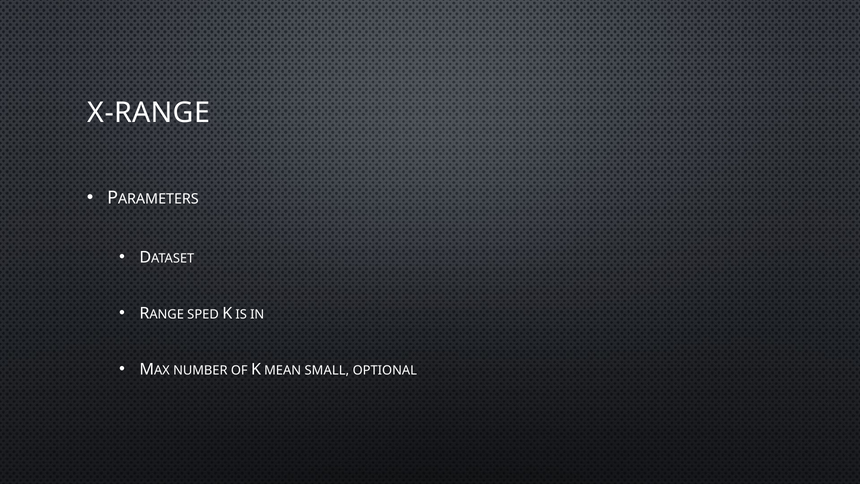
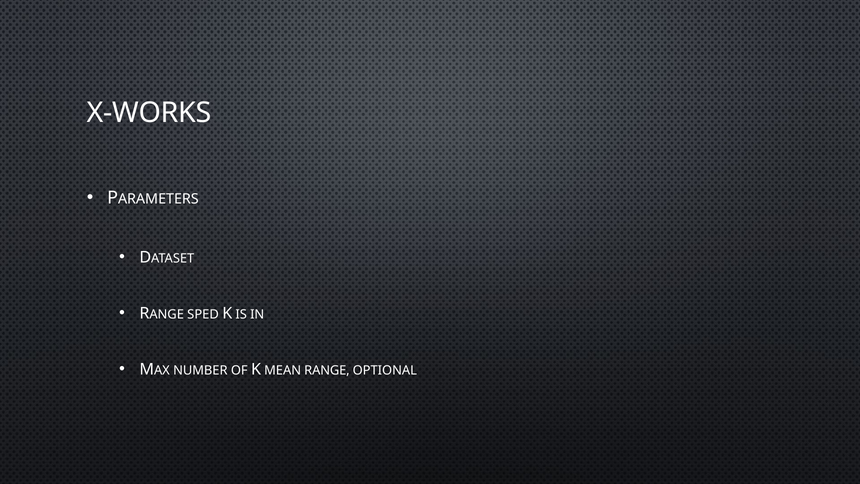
X-RANGE: X-RANGE -> X-WORKS (149, 112)
SMALL: SMALL -> RANGE (327, 370)
